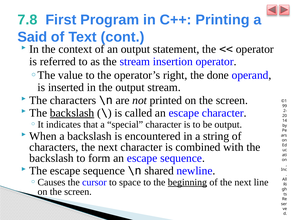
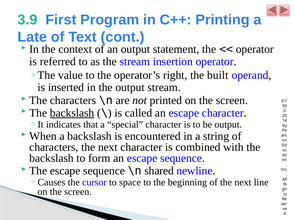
7.8: 7.8 -> 3.9 (28, 20)
Said: Said -> Late (32, 37)
done: done -> built (218, 75)
beginning underline: present -> none (187, 183)
